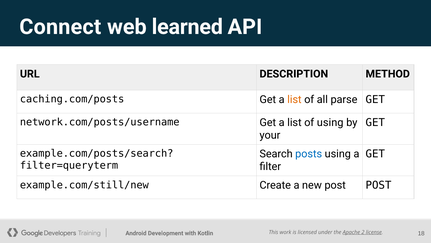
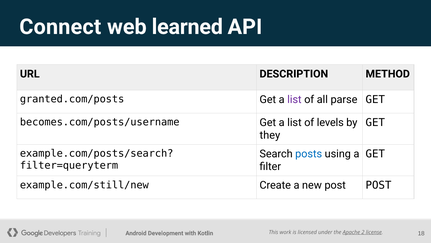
caching.com/posts: caching.com/posts -> granted.com/posts (72, 99)
list colour: orange -> purple (294, 99)
network.com/posts/username: network.com/posts/username -> becomes.com/posts/username (100, 122)
of using: using -> levels (330, 122)
your: your -> they (270, 135)
